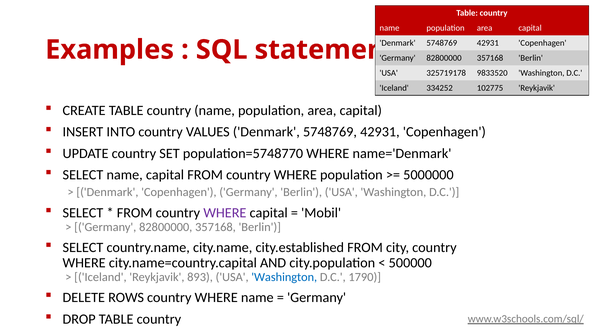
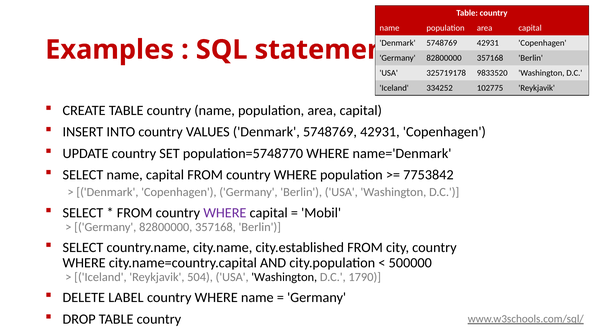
5000000: 5000000 -> 7753842 (428, 175)
893: 893 -> 504 (200, 278)
Washington colour: blue -> black (284, 278)
ROWS: ROWS -> LABEL (126, 298)
